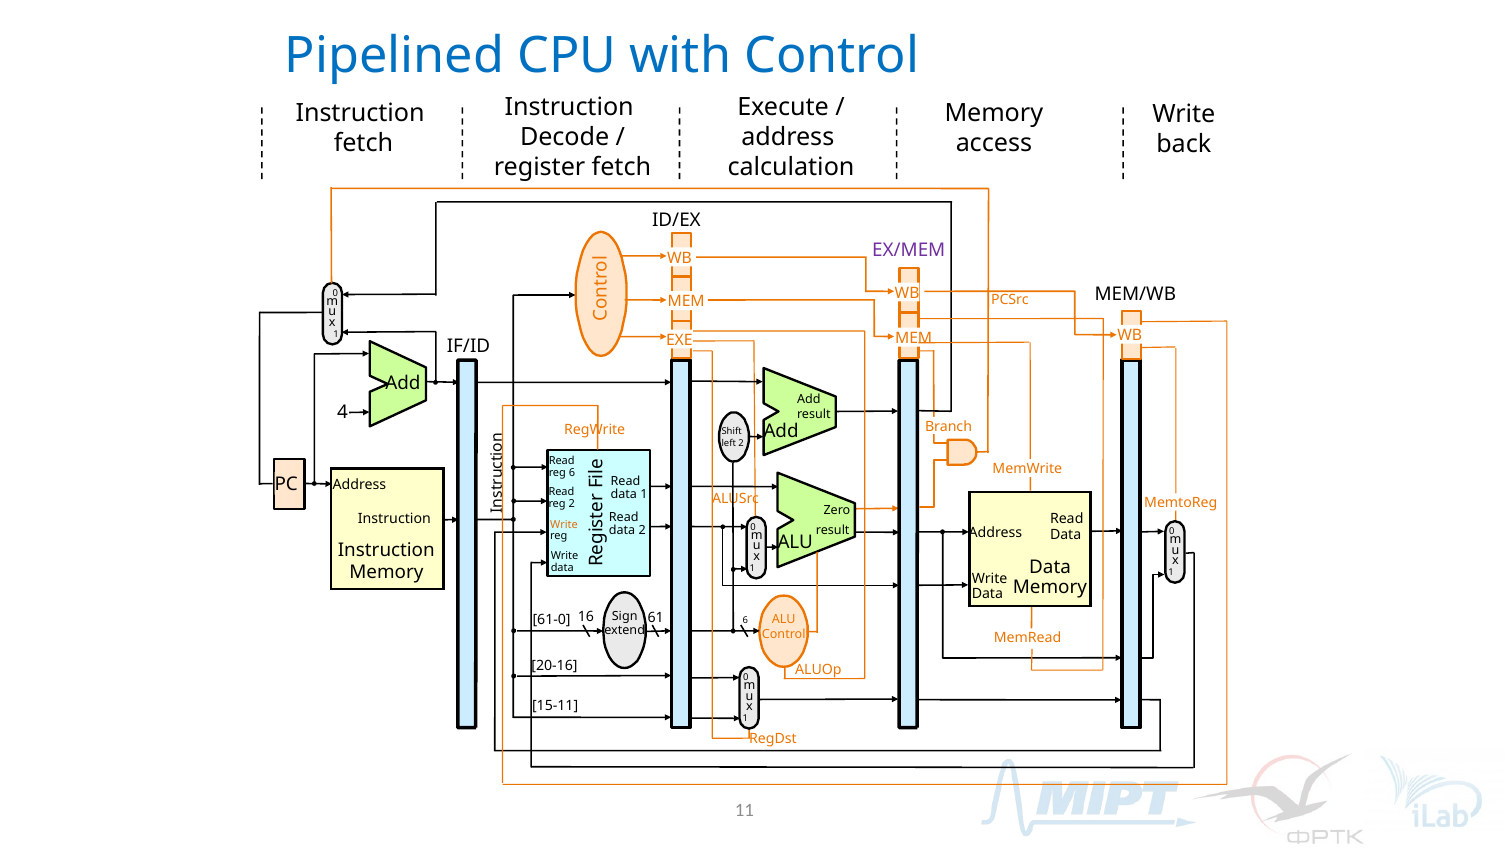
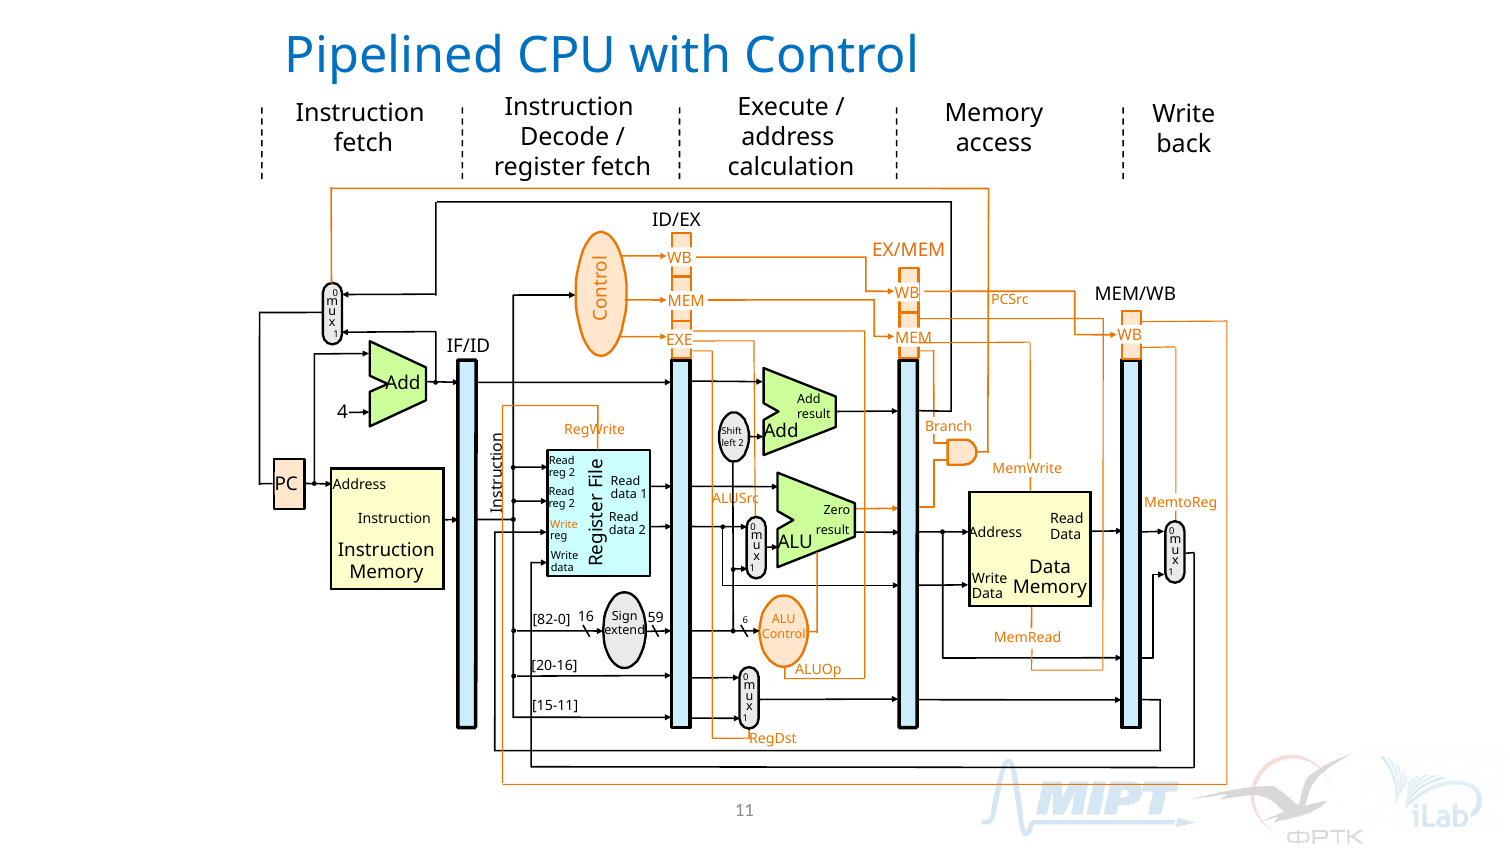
EX/MEM colour: purple -> orange (909, 250)
6: 6 -> 2 (572, 473)
61: 61 -> 59 (656, 618)
61-0: 61-0 -> 82-0 (552, 620)
